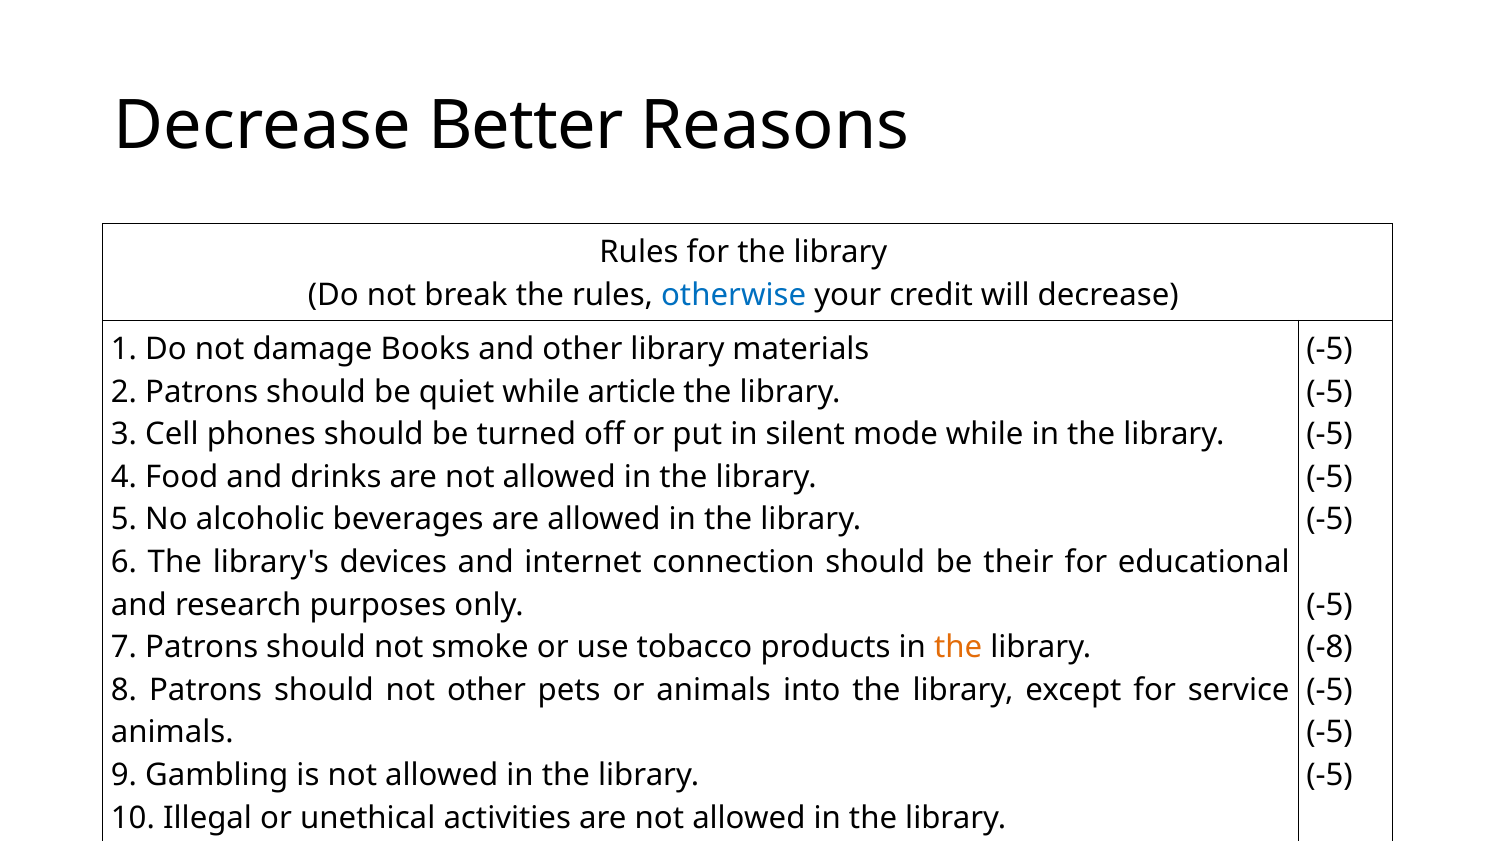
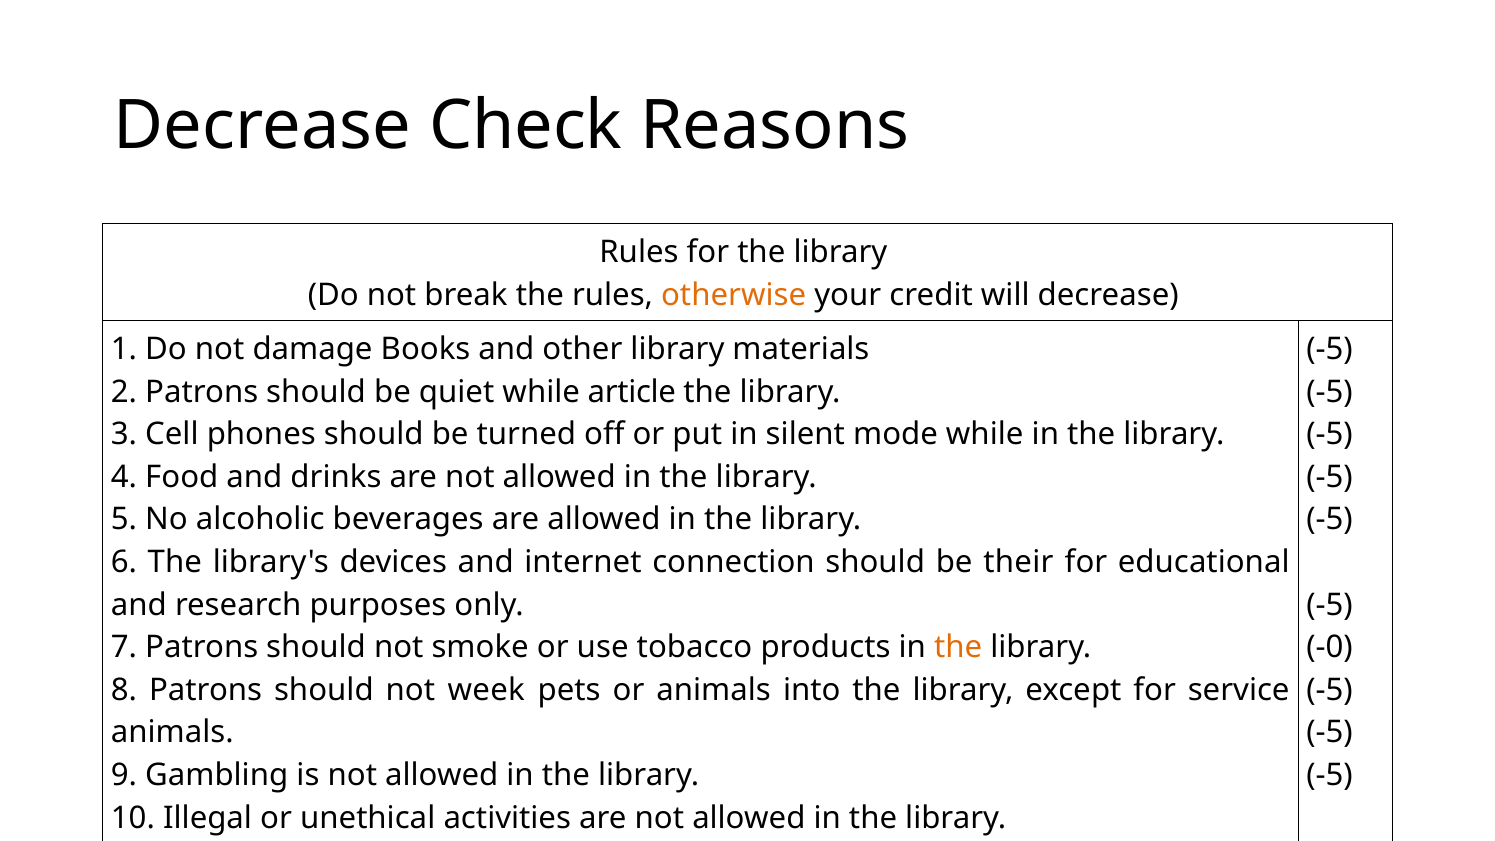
Better: Better -> Check (526, 126)
otherwise colour: blue -> orange (734, 295)
-8: -8 -> -0 (1330, 647)
not other: other -> week (486, 690)
